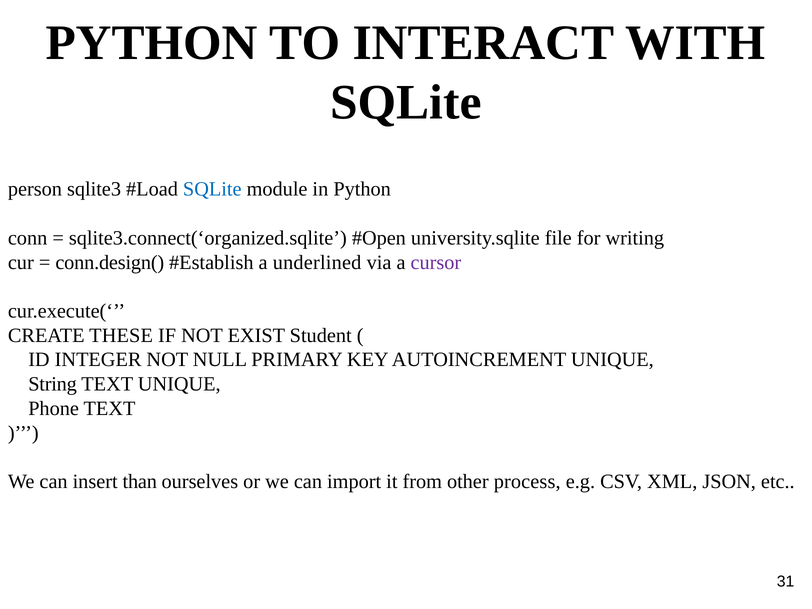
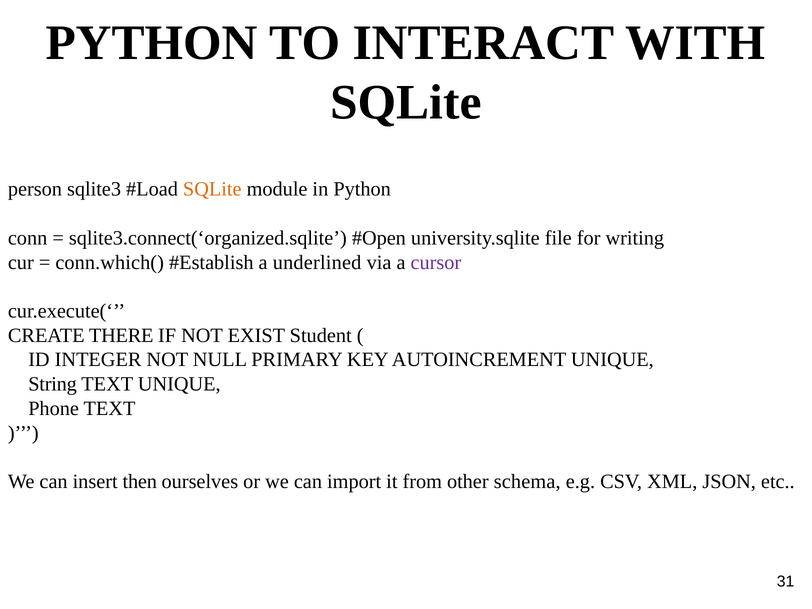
SQLite colour: blue -> orange (212, 189)
conn.design(: conn.design( -> conn.which( (110, 262)
THESE: THESE -> THERE (121, 335)
than: than -> then (140, 482)
process: process -> schema (527, 482)
